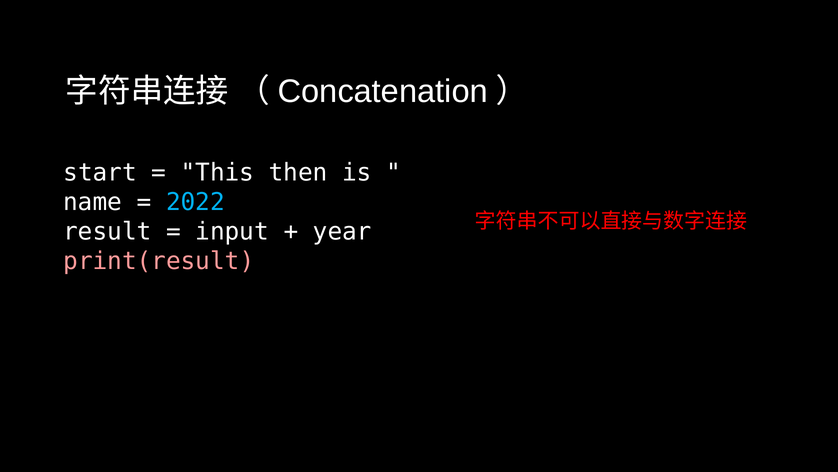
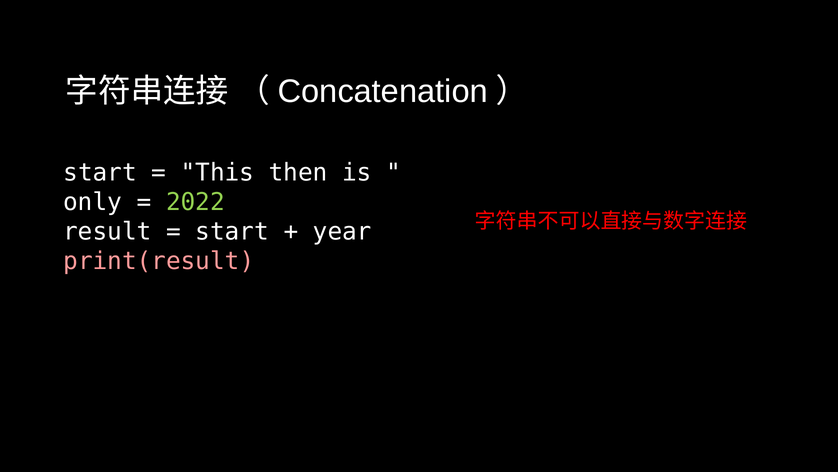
name: name -> only (93, 202)
2022 colour: light blue -> light green (195, 202)
input: input -> start (232, 231)
